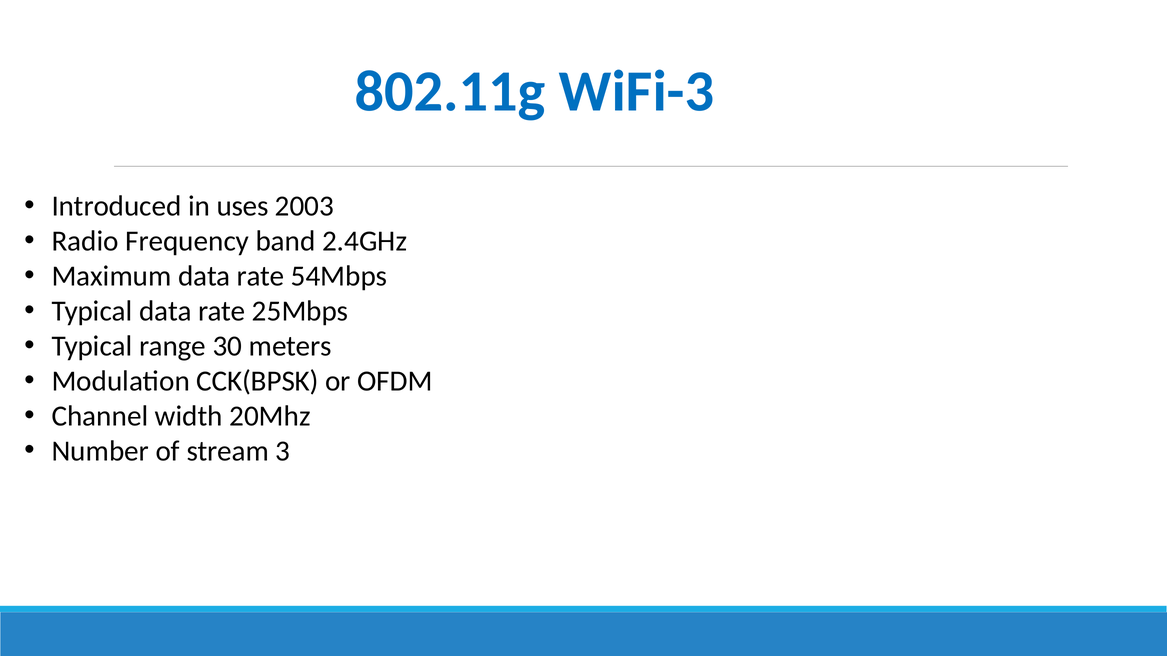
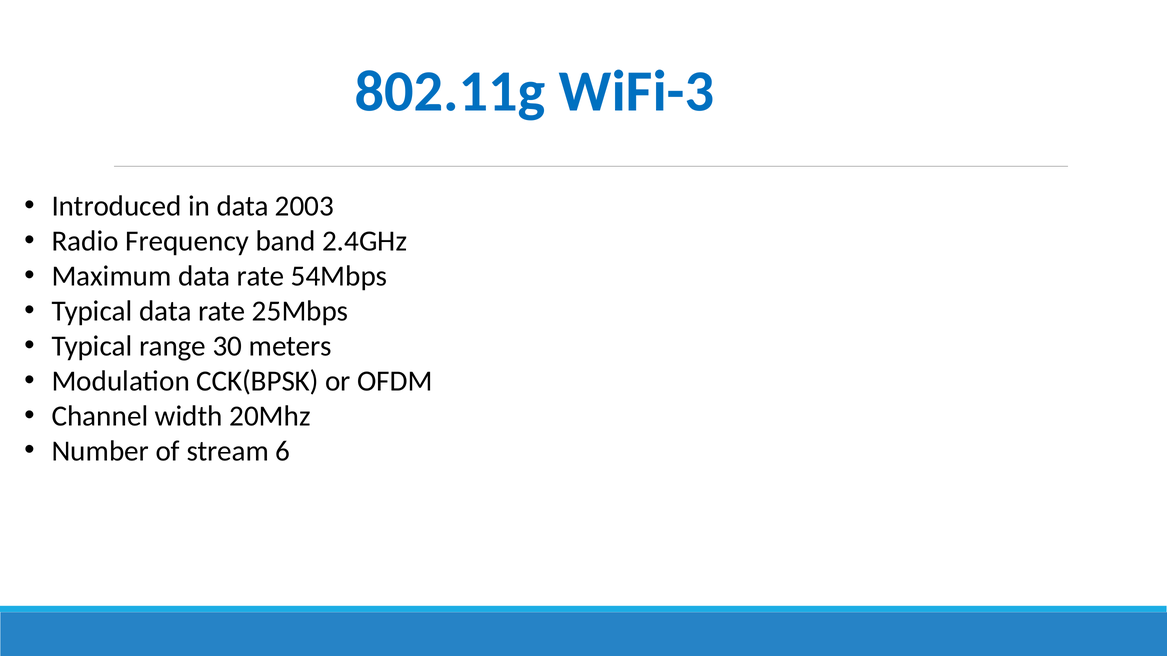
in uses: uses -> data (243, 206)
3: 3 -> 6 (283, 451)
